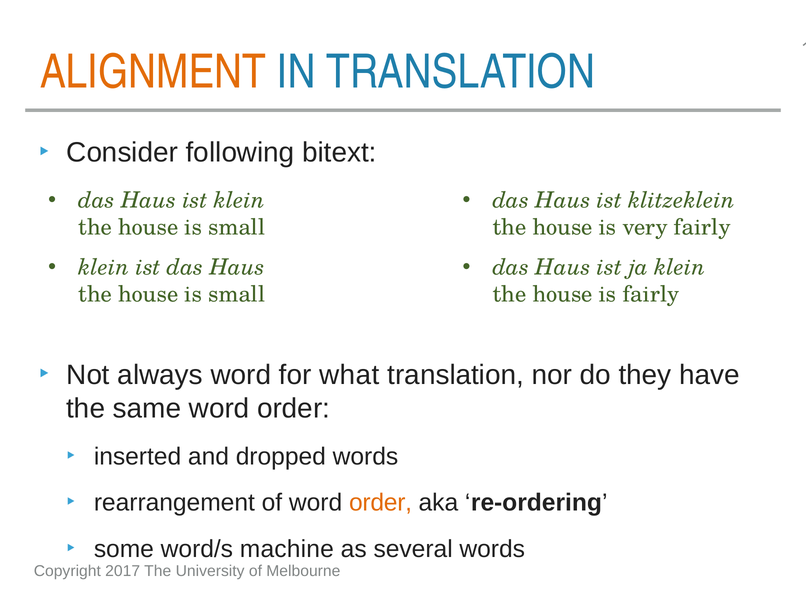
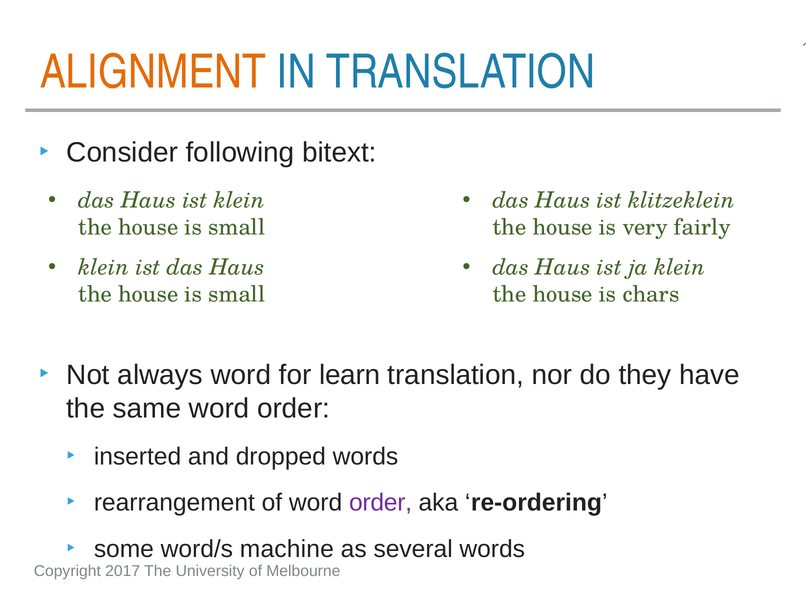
is fairly: fairly -> chars (651, 295)
what: what -> learn (350, 375)
order colour: orange -> purple (381, 503)
